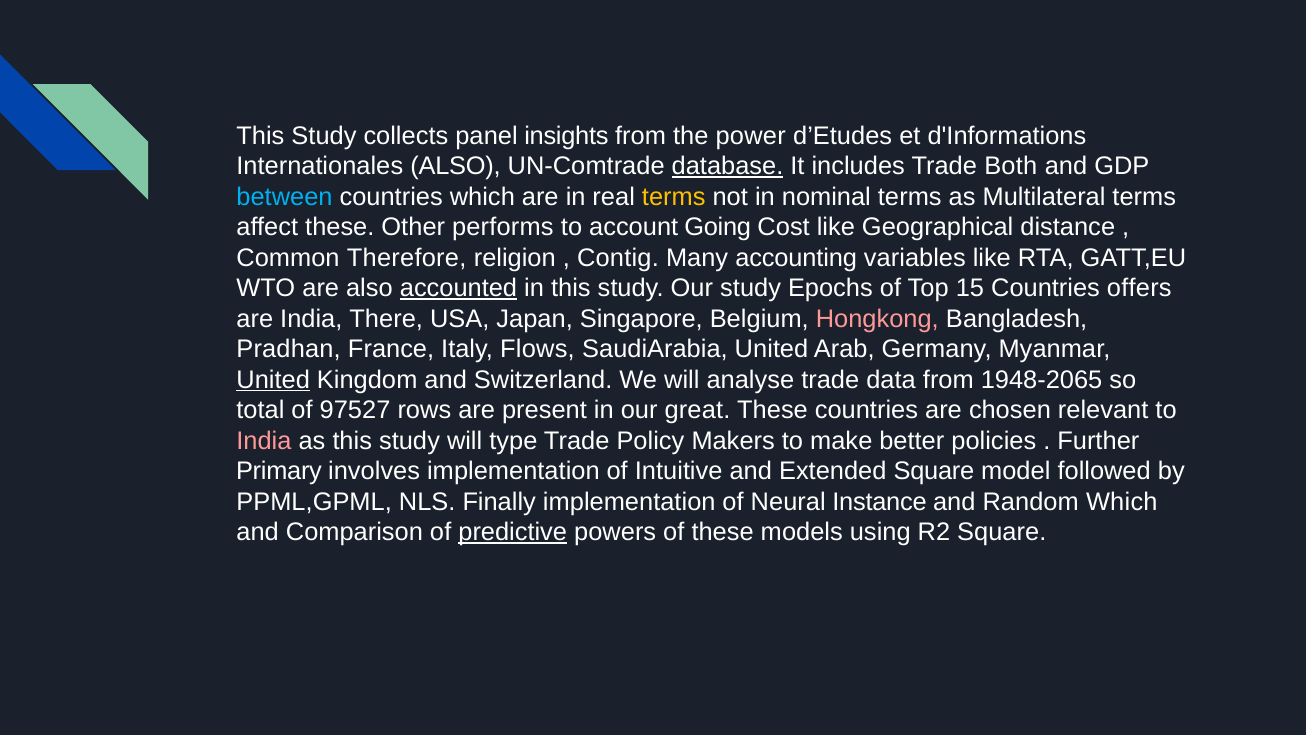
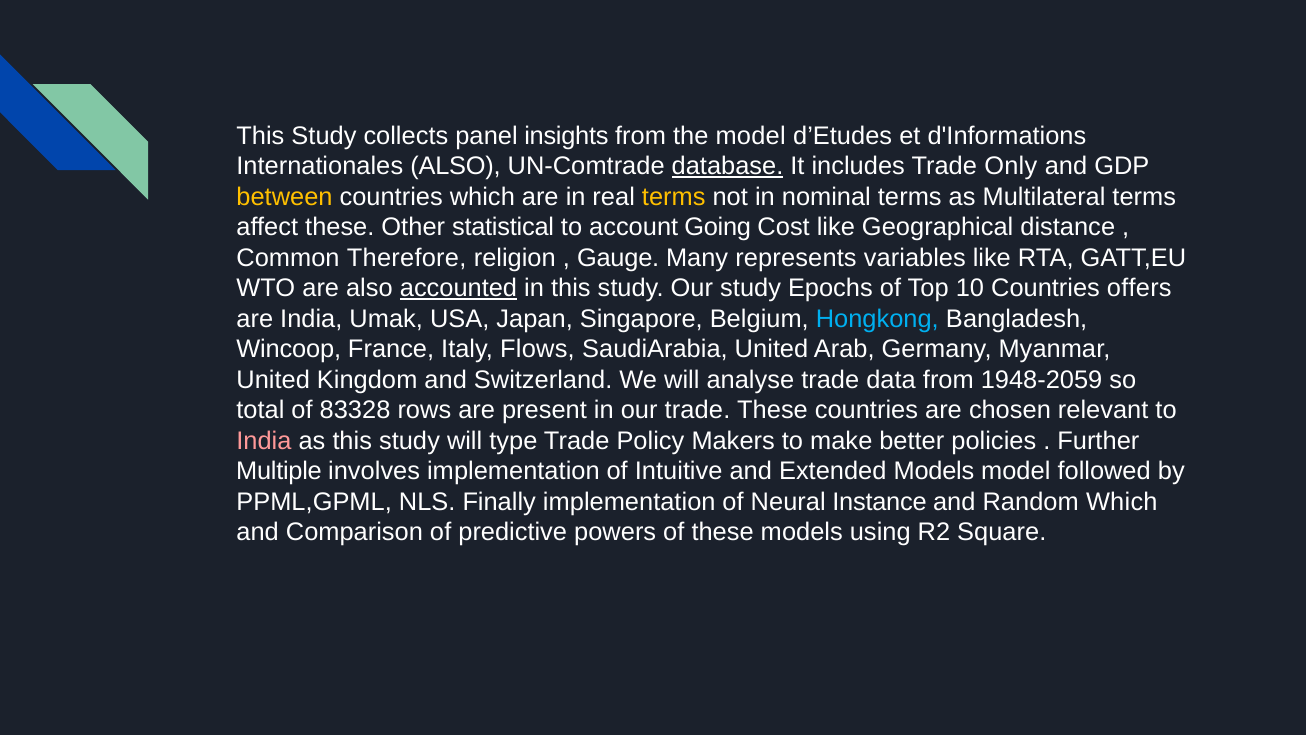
the power: power -> model (751, 136)
Both: Both -> Only (1011, 166)
between colour: light blue -> yellow (285, 197)
performs: performs -> statistical (503, 227)
Contig: Contig -> Gauge (618, 258)
accounting: accounting -> represents (796, 258)
15: 15 -> 10 (970, 288)
There: There -> Umak (386, 319)
Hongkong colour: pink -> light blue (877, 319)
Pradhan: Pradhan -> Wincoop (289, 349)
United underline: present -> none (273, 380)
1948-2065: 1948-2065 -> 1948-2059 (1042, 380)
97527: 97527 -> 83328 (355, 410)
our great: great -> trade (697, 410)
Primary: Primary -> Multiple (279, 471)
Extended Square: Square -> Models (934, 471)
predictive underline: present -> none (513, 532)
